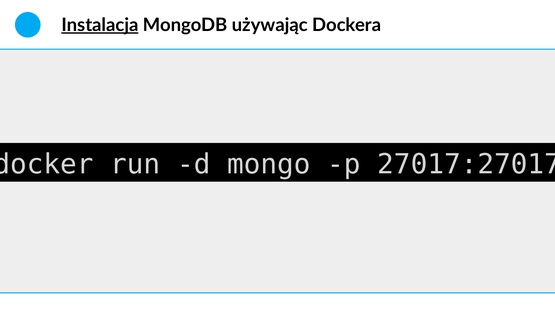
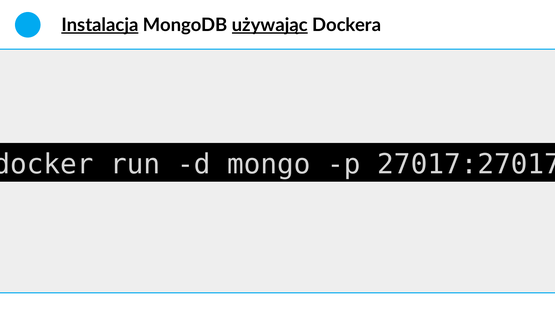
używając underline: none -> present (270, 25)
